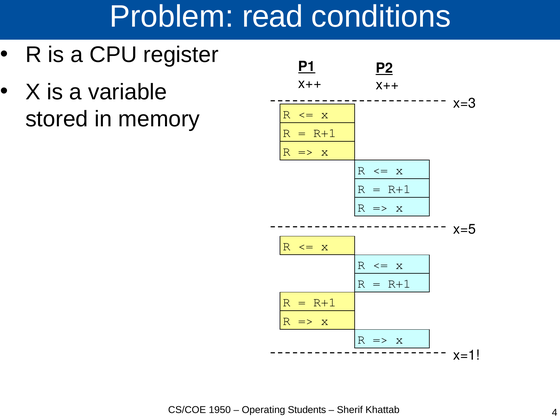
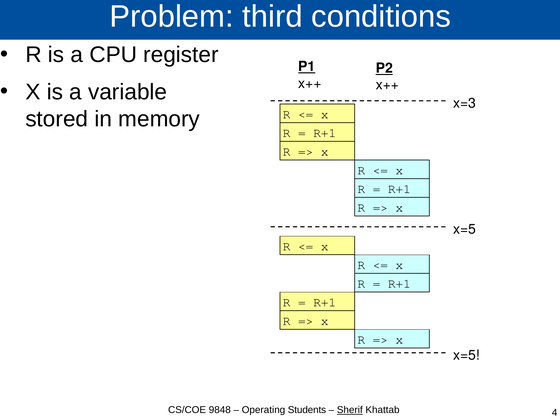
read: read -> third (272, 17)
x=1: x=1 -> x=5 (467, 355)
1950: 1950 -> 9848 (220, 410)
Sherif underline: none -> present (350, 410)
